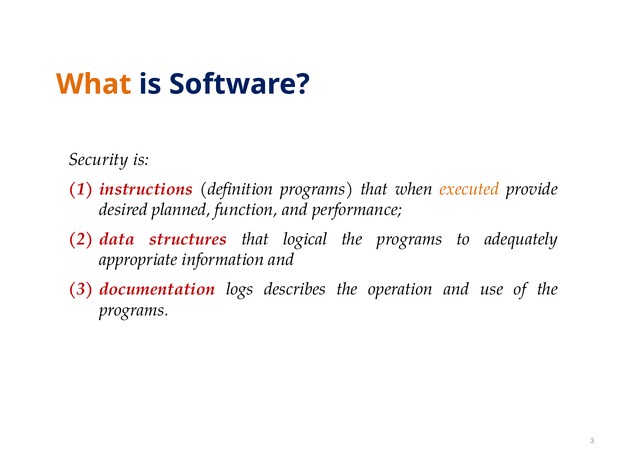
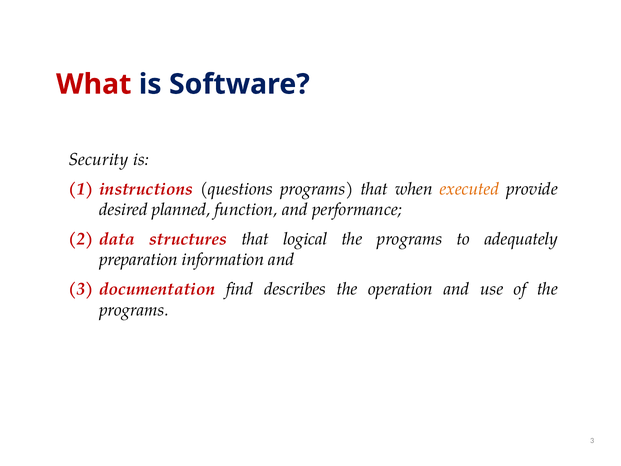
What colour: orange -> red (94, 84)
definition: definition -> questions (237, 189)
appropriate: appropriate -> preparation (138, 260)
logs: logs -> find (240, 289)
